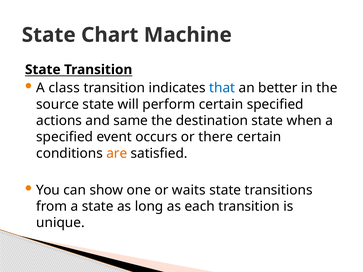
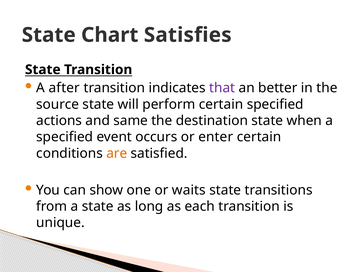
Machine: Machine -> Satisfies (188, 35)
class: class -> after (64, 88)
that colour: blue -> purple (222, 88)
there: there -> enter (216, 137)
